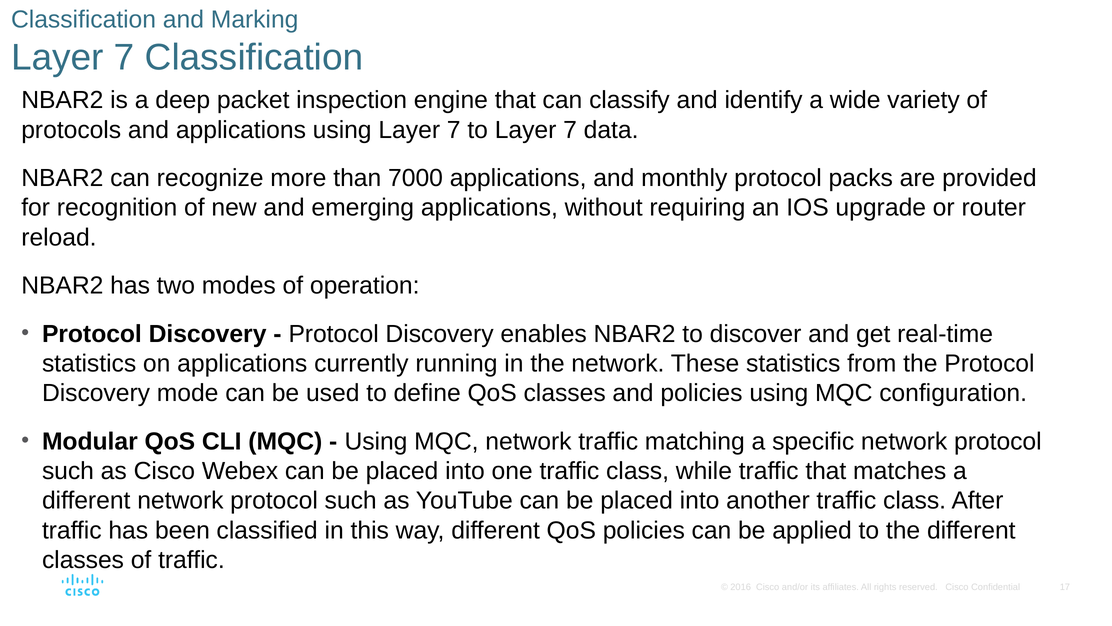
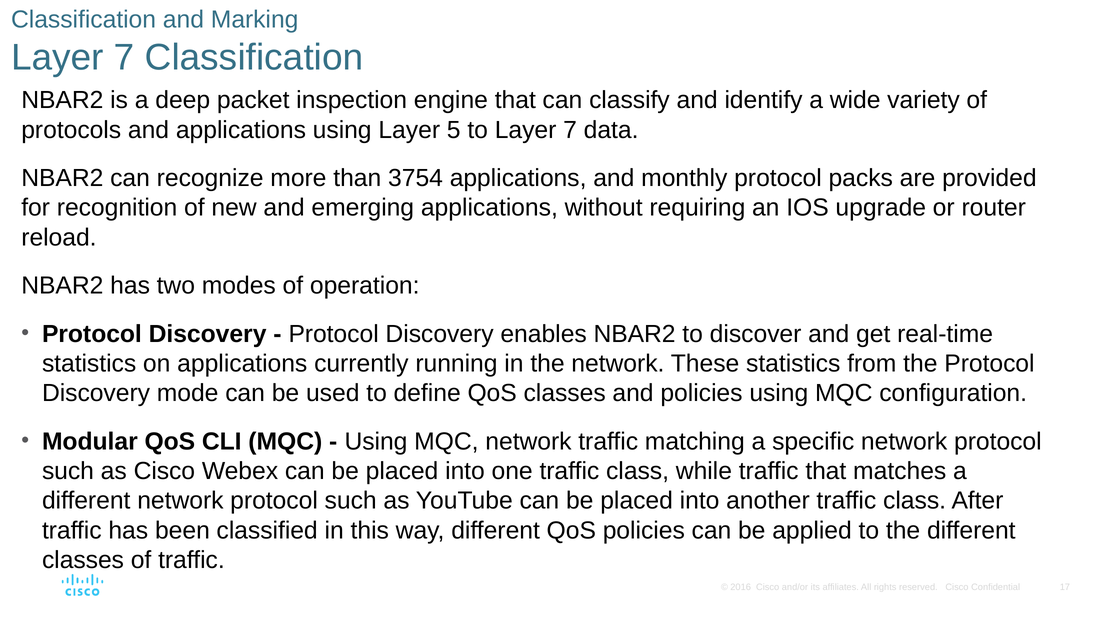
using Layer 7: 7 -> 5 (454, 130)
7000: 7000 -> 3754 (416, 178)
